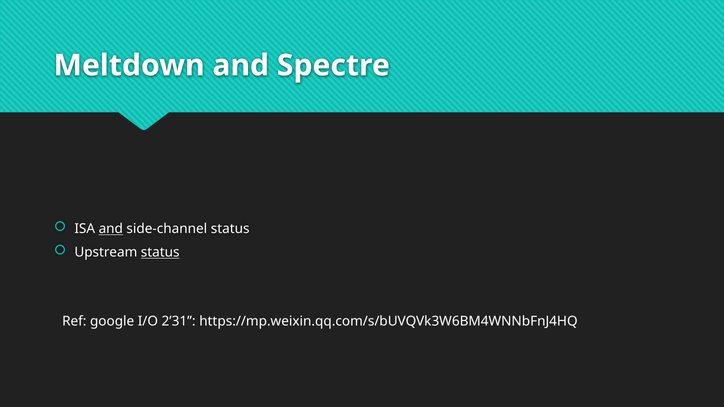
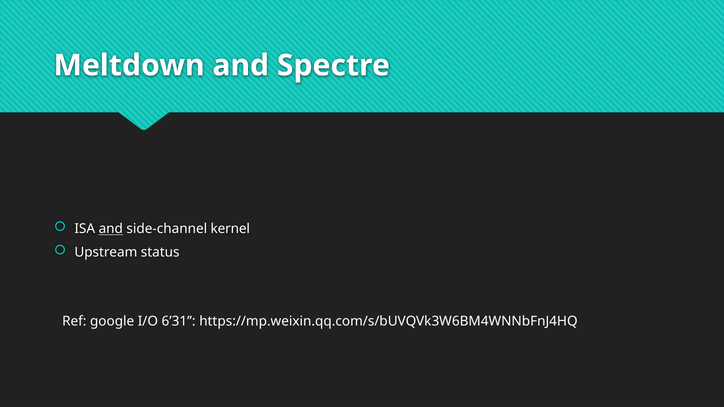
side-channel status: status -> kernel (230, 229)
status underline: present -> none (160, 253)
2’31: 2’31 -> 6’31 (179, 321)
